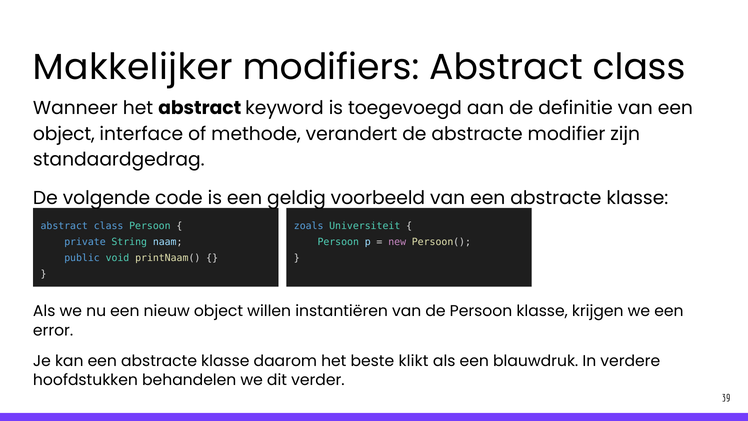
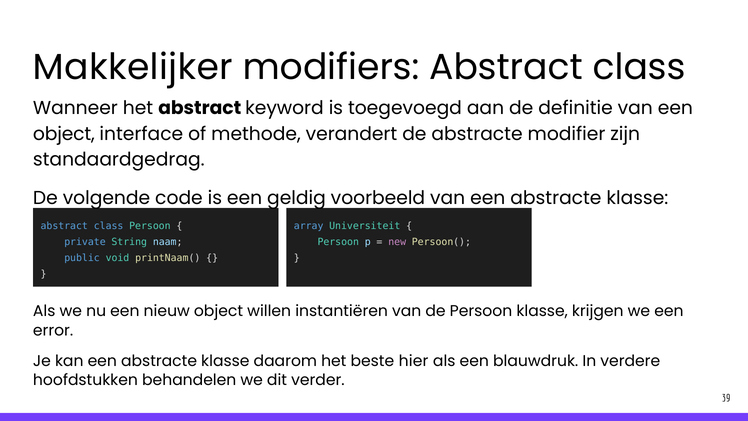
zoals: zoals -> array (309, 226)
klikt: klikt -> hier (414, 361)
